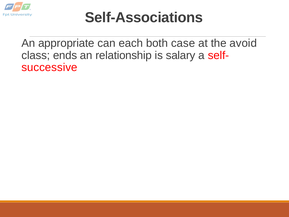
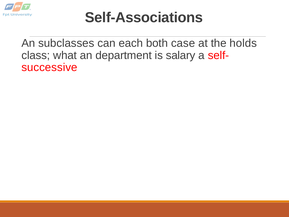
appropriate: appropriate -> subclasses (66, 43)
avoid: avoid -> holds (243, 43)
ends: ends -> what (65, 55)
relationship: relationship -> department (124, 55)
